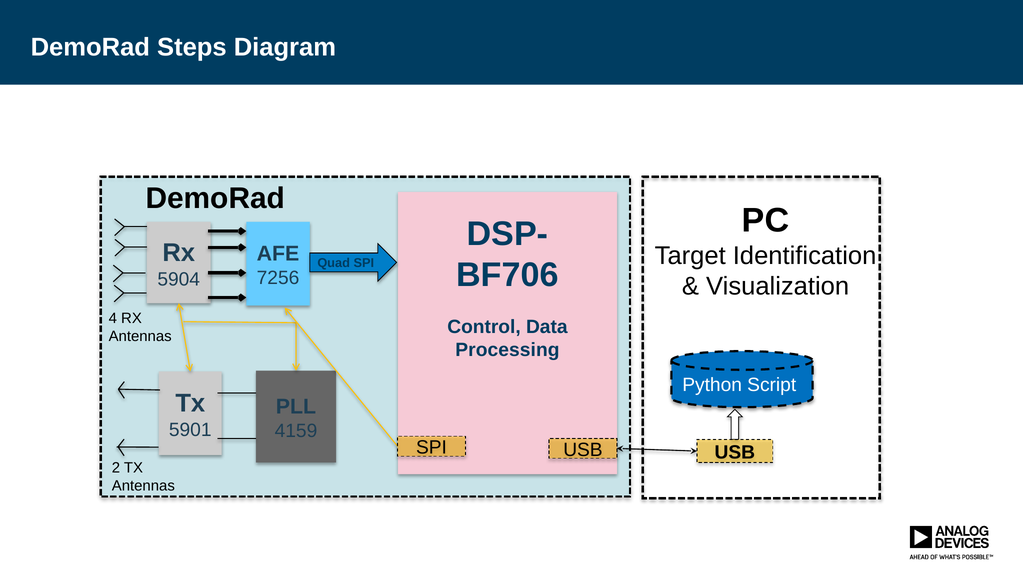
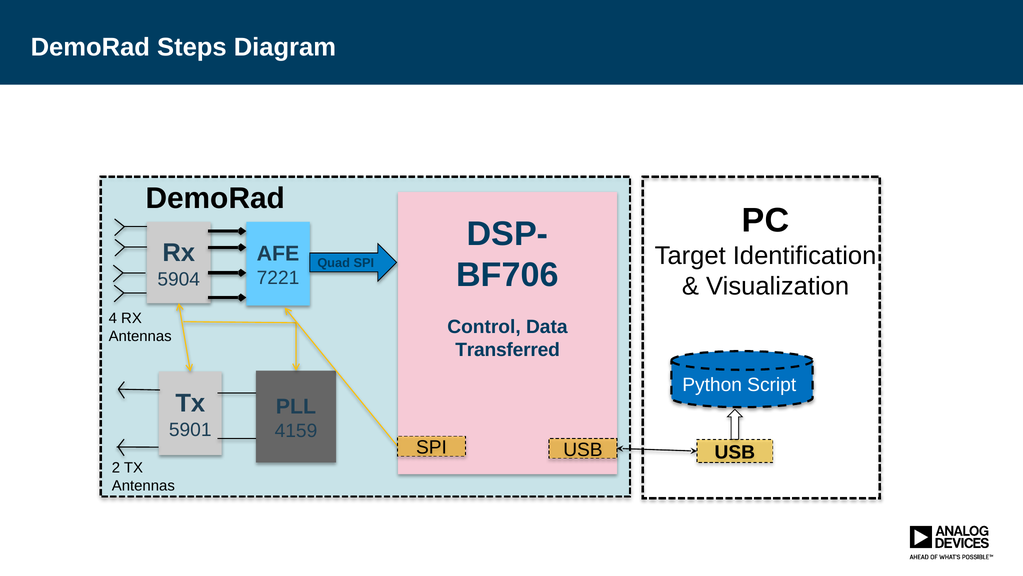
7256: 7256 -> 7221 (278, 278)
Processing: Processing -> Transferred (508, 350)
